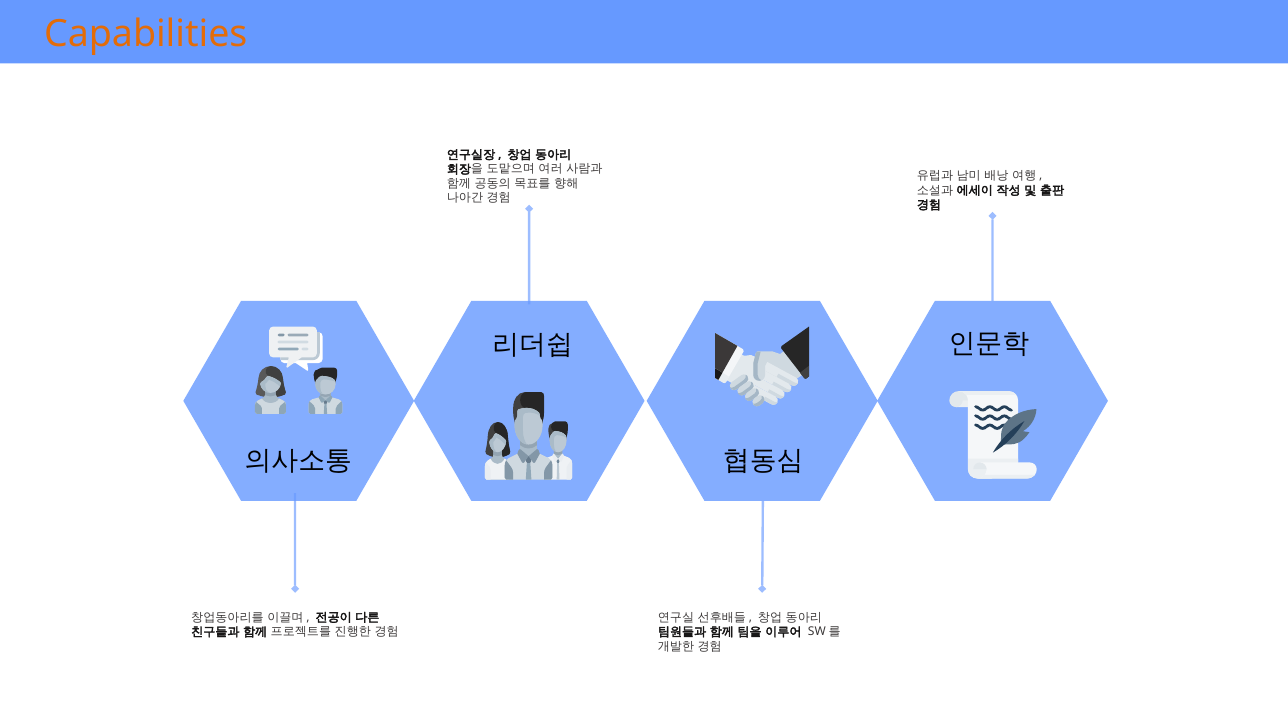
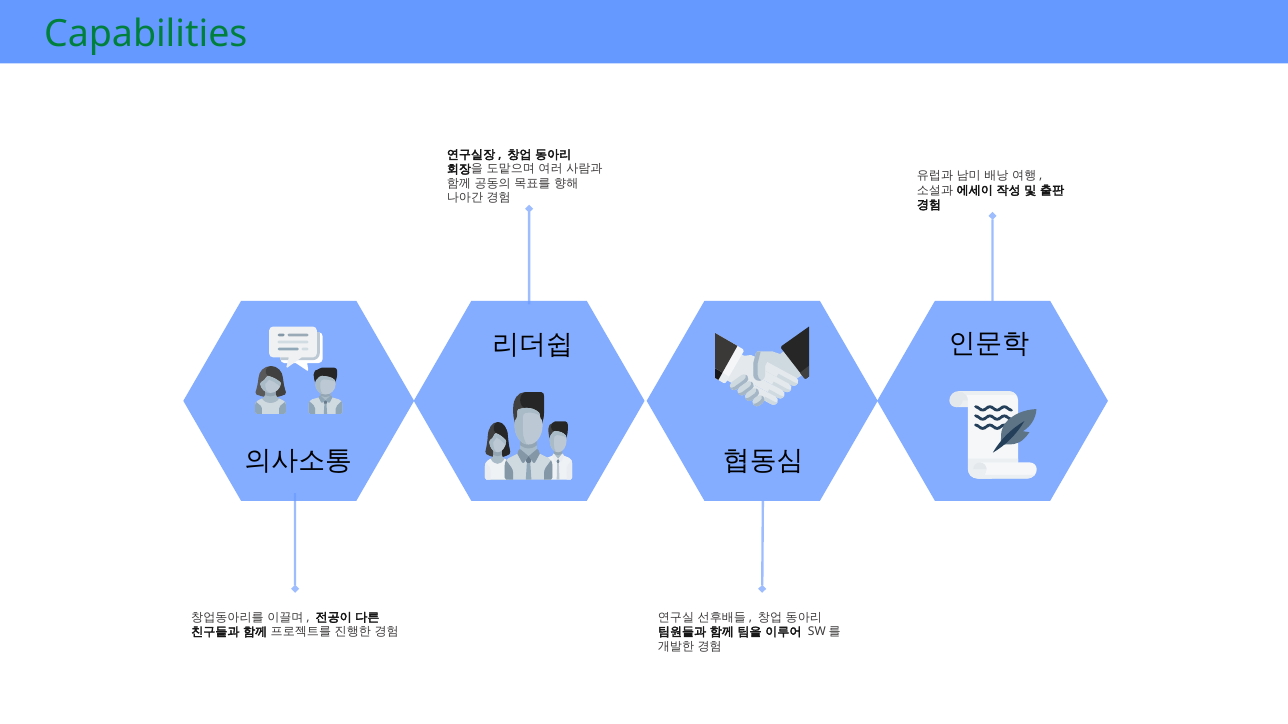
Capabilities colour: orange -> green (146, 34)
